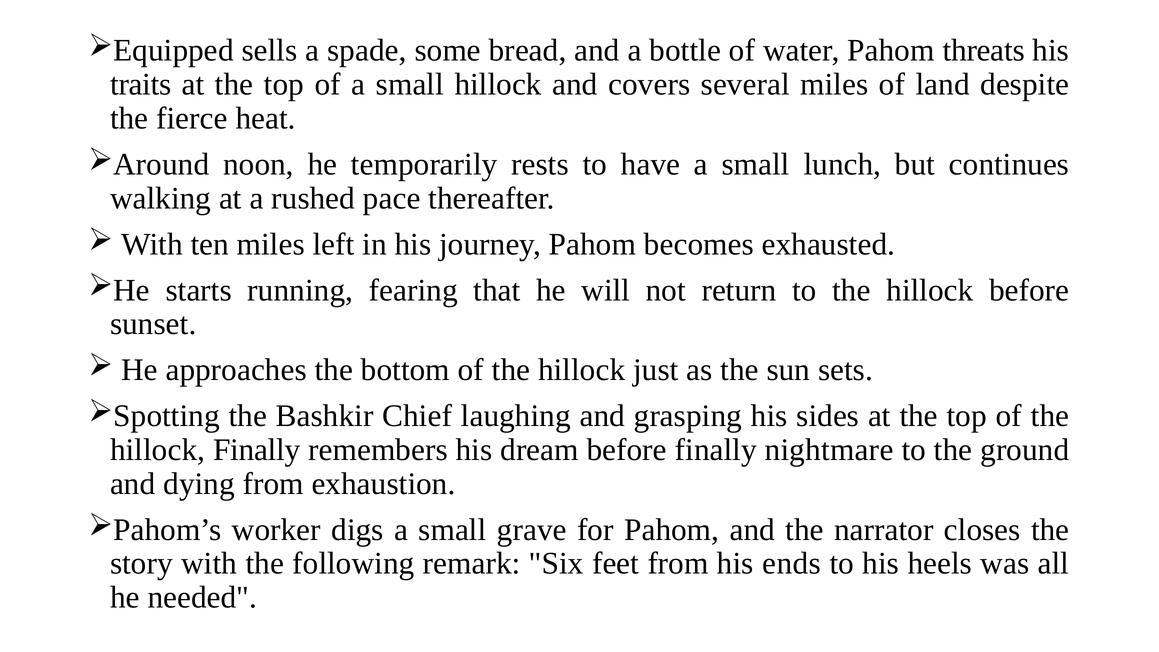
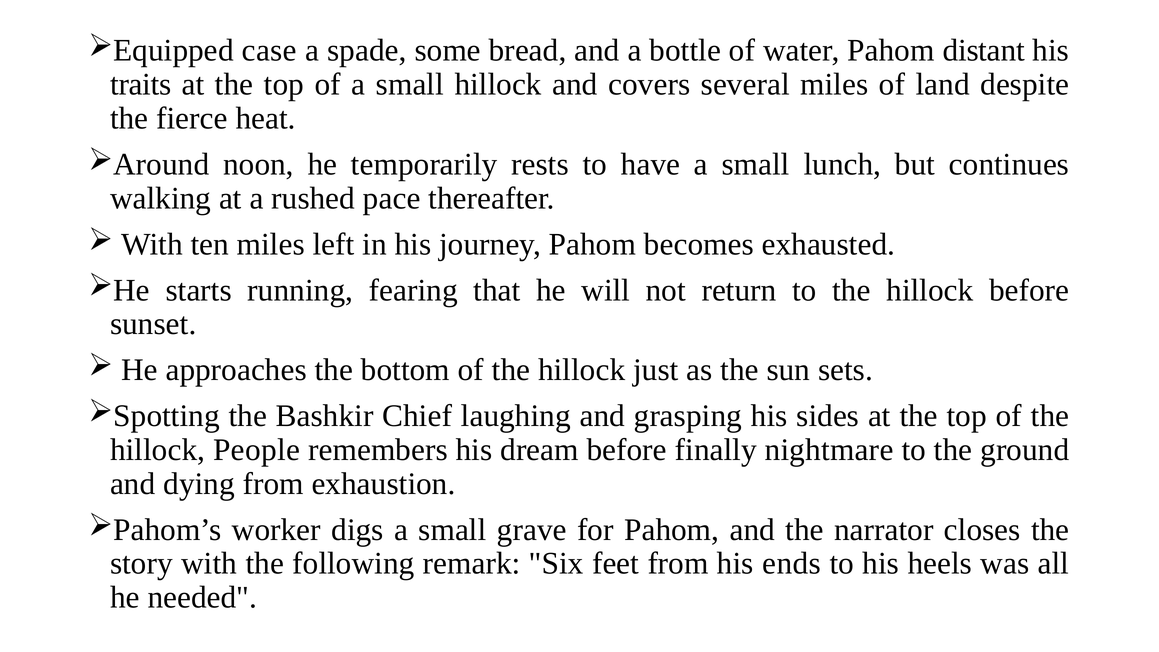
sells: sells -> case (269, 51)
threats: threats -> distant (984, 51)
hillock Finally: Finally -> People (257, 450)
